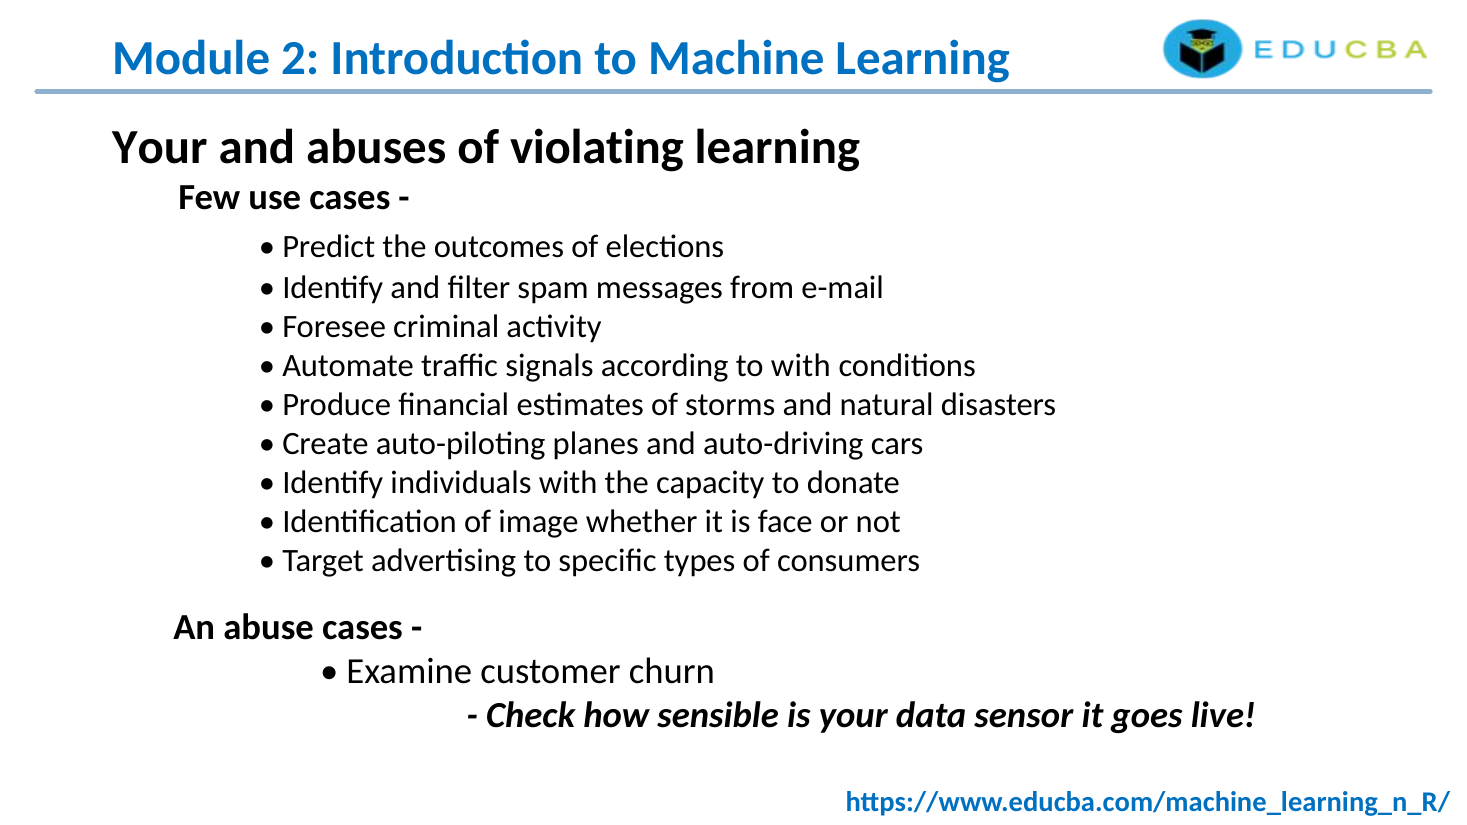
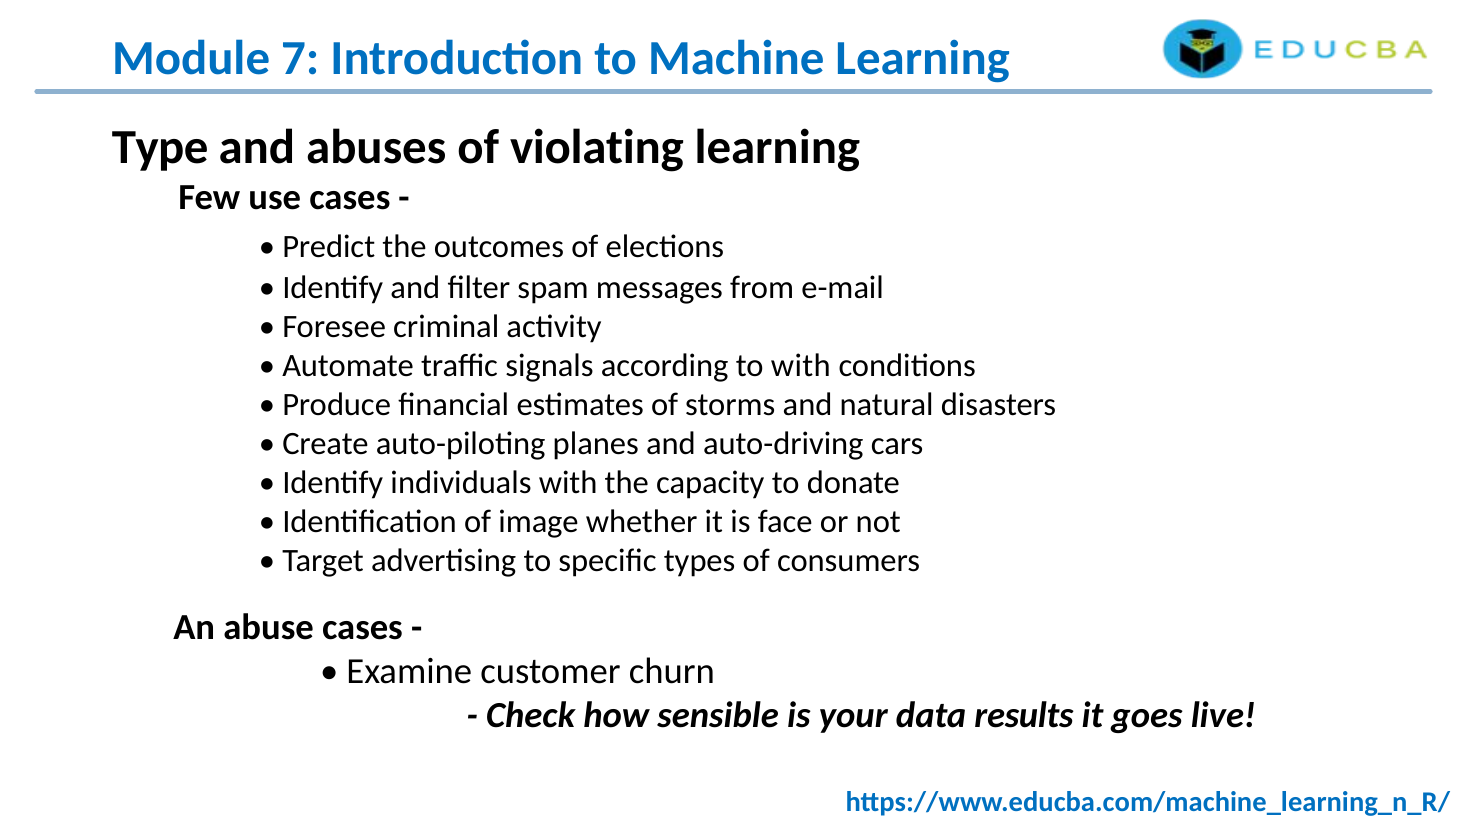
2: 2 -> 7 (300, 58)
Your: Your -> Type (160, 147)
sensor: sensor -> results (1024, 716)
